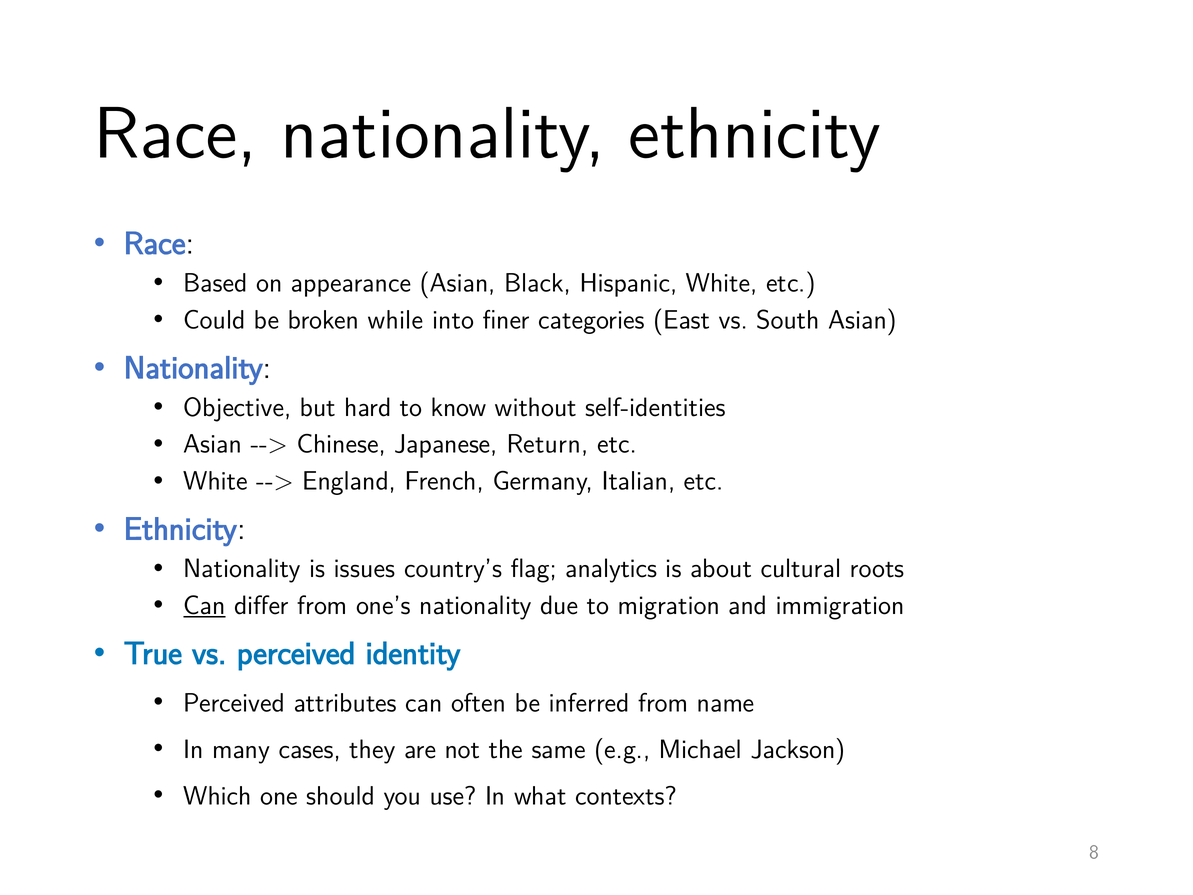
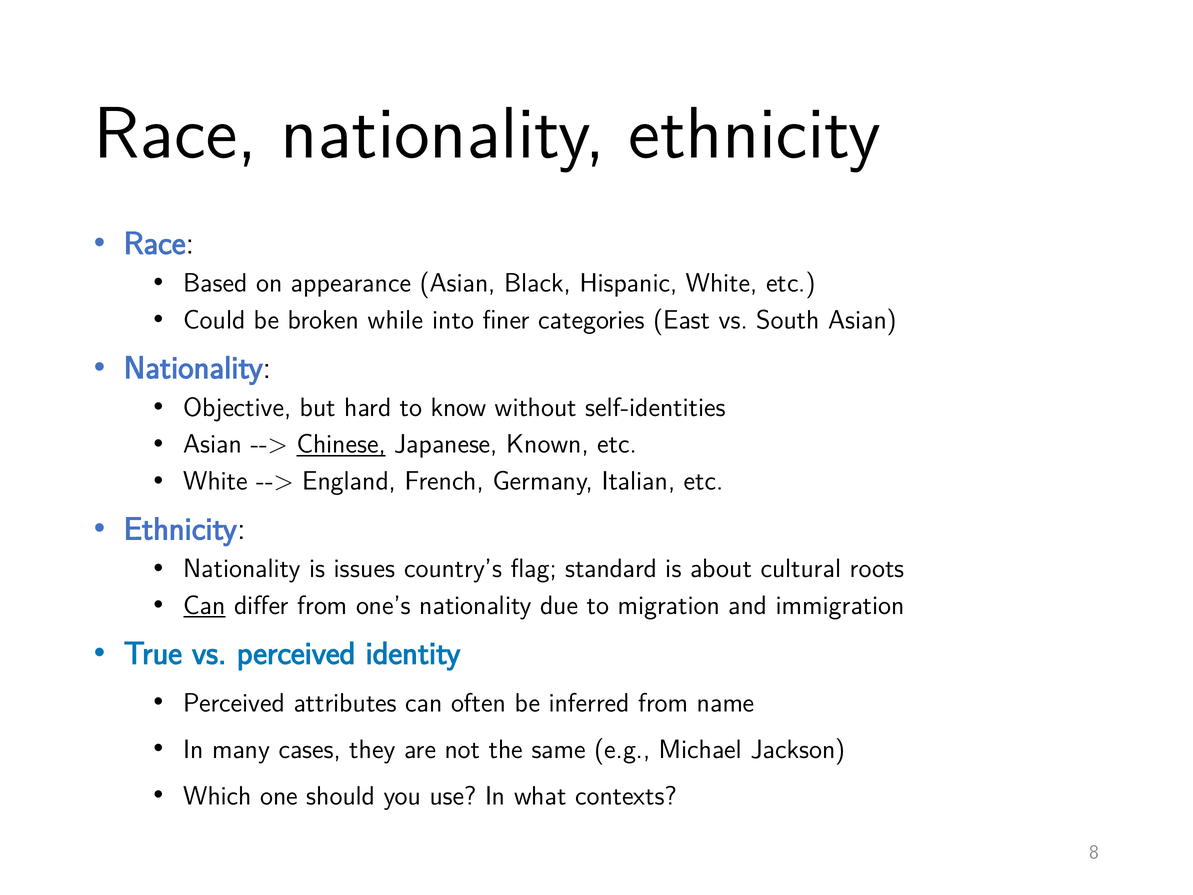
Chinese underline: none -> present (341, 444)
Return: Return -> Known (548, 444)
analytics: analytics -> standard (611, 568)
